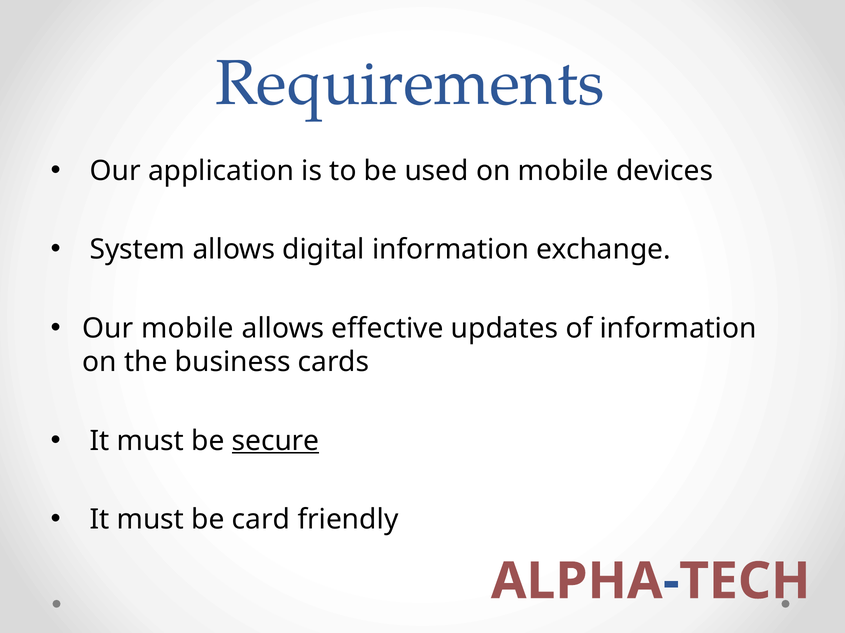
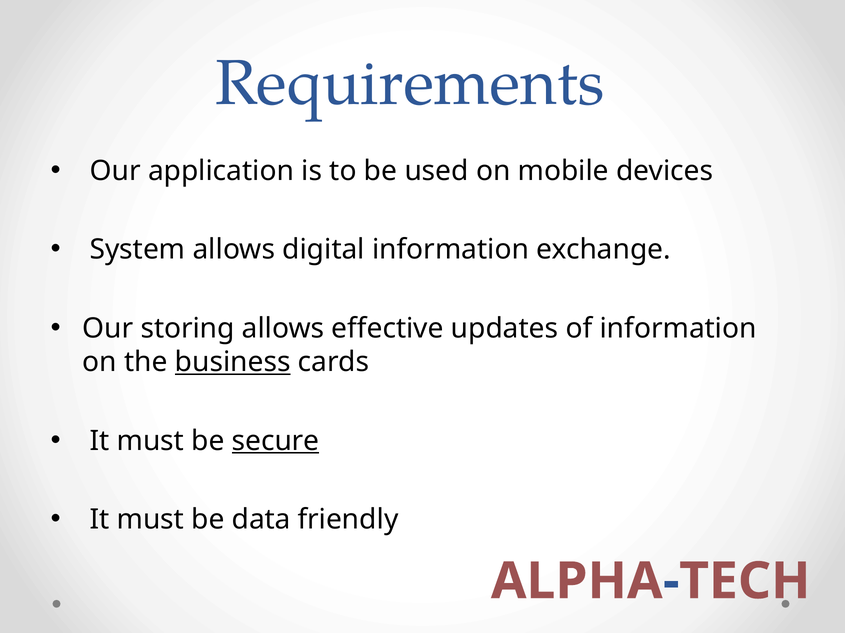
Our mobile: mobile -> storing (188, 329)
business underline: none -> present (233, 362)
card: card -> data (261, 520)
